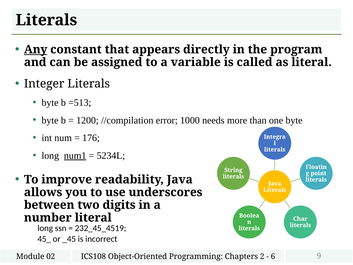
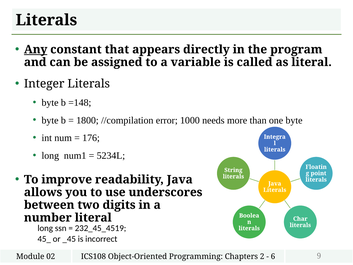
=513: =513 -> =148 (80, 103)
1200: 1200 -> 1800 (87, 120)
num1 underline: present -> none (75, 156)
